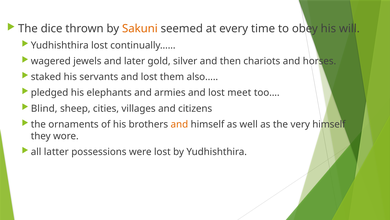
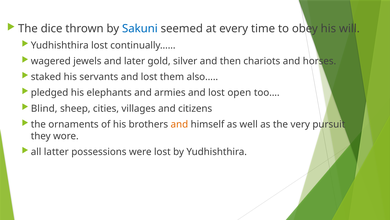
Sakuni colour: orange -> blue (140, 29)
meet: meet -> open (239, 92)
very himself: himself -> pursuit (329, 124)
